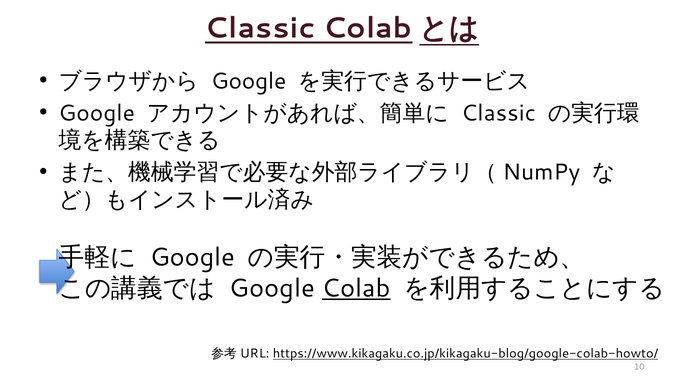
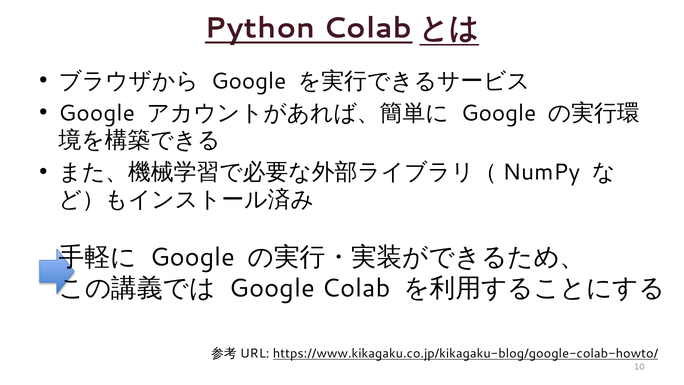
Classic: Classic -> Python (260, 28)
Classic: Classic -> Google (499, 113)
Colab underline: present -> none (356, 288)
